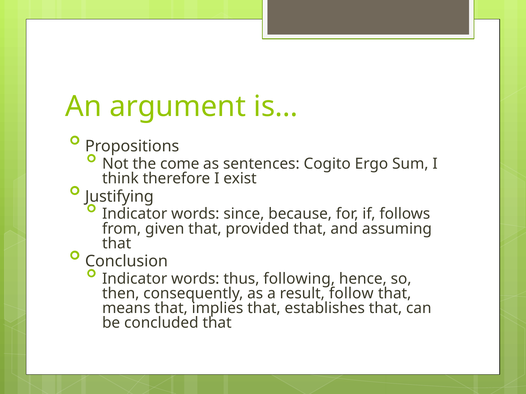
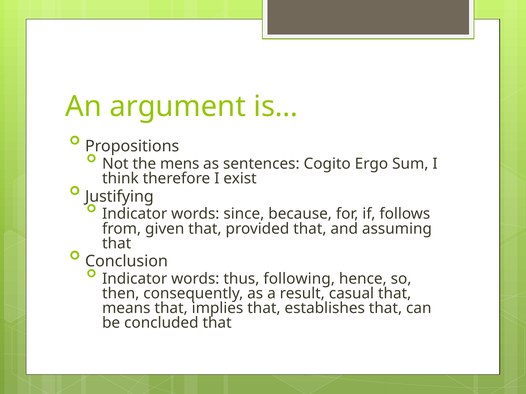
come: come -> mens (180, 164)
follow: follow -> casual (351, 294)
